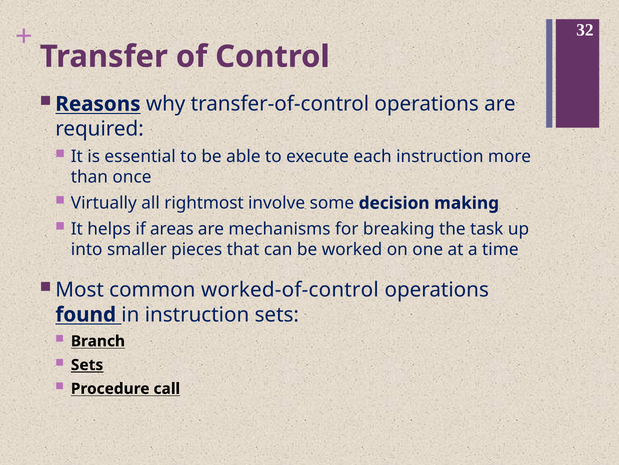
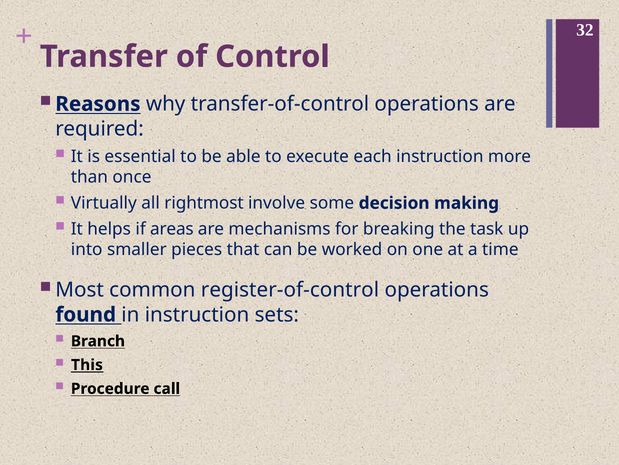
worked-of-control: worked-of-control -> register-of-control (290, 289)
Sets: Sets -> This (87, 364)
